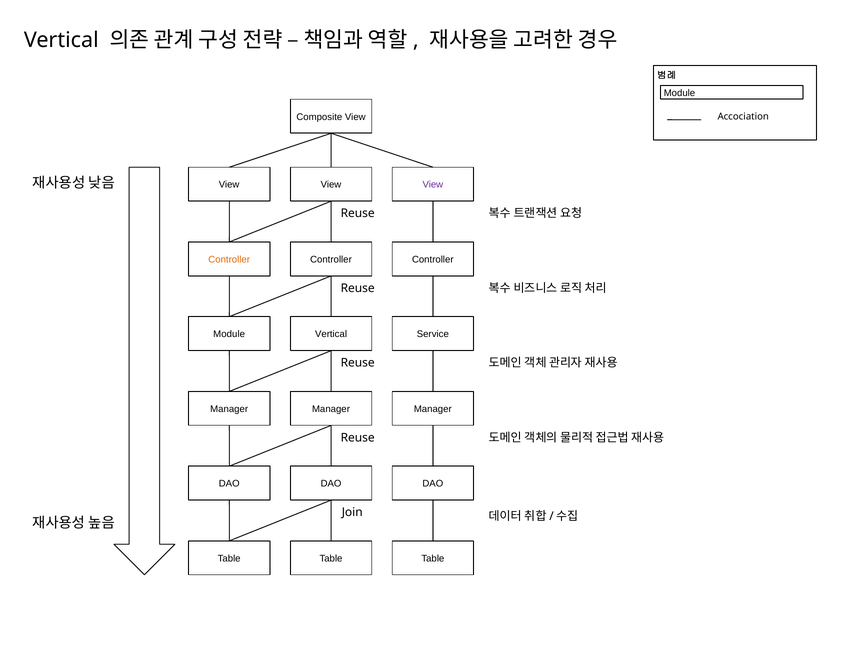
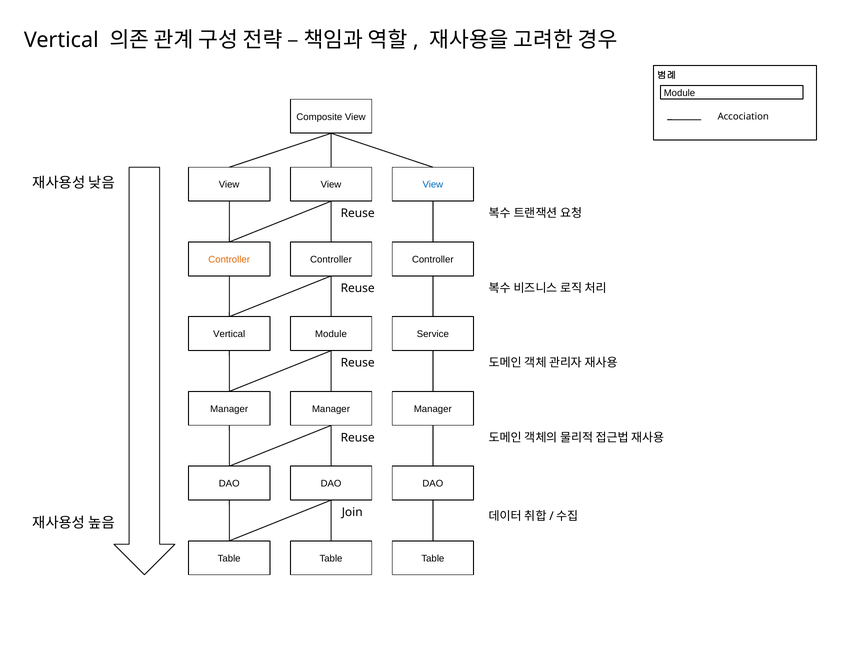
View colour: purple -> blue (433, 185)
Module: Module -> Vertical (229, 334)
Vertical: Vertical -> Module (331, 334)
